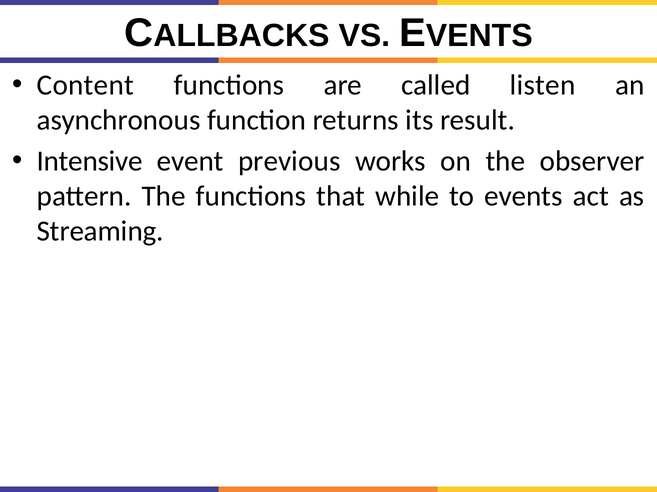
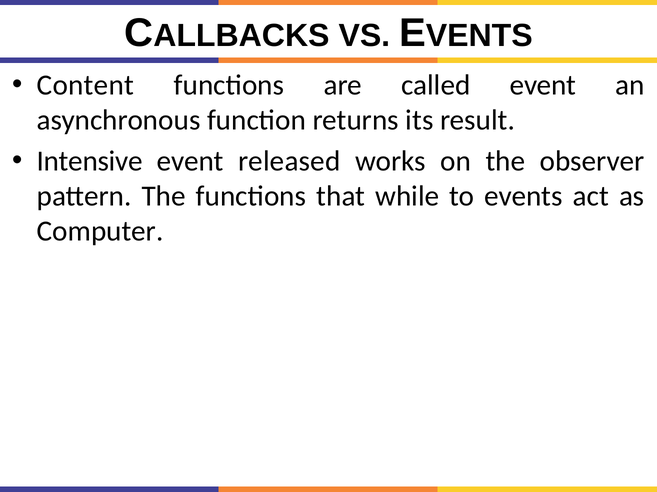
called listen: listen -> event (543, 85)
previous: previous -> released (289, 161)
Streaming: Streaming -> Computer (100, 231)
